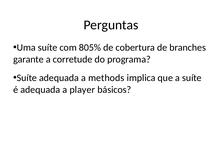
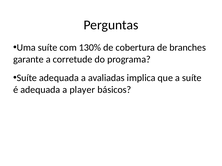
805%: 805% -> 130% (90, 48)
methods: methods -> avaliadas (106, 78)
